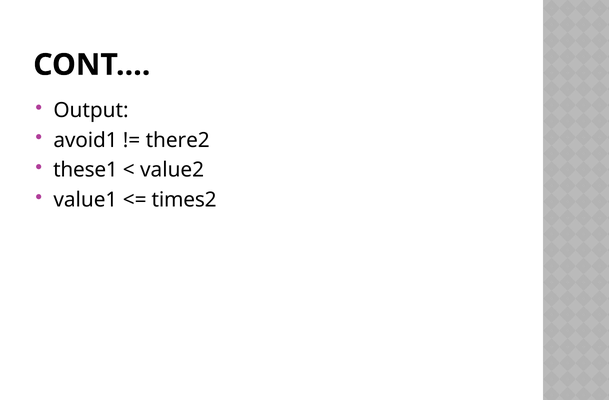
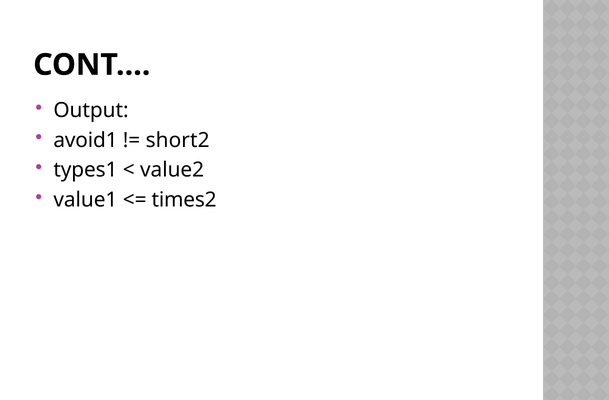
there2: there2 -> short2 (178, 140)
these1: these1 -> types1 (85, 170)
